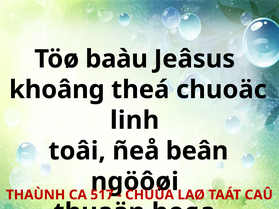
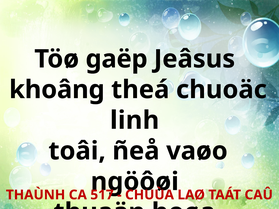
baàu: baàu -> gaëp (117, 59)
beân: beân -> vaøo (197, 151)
